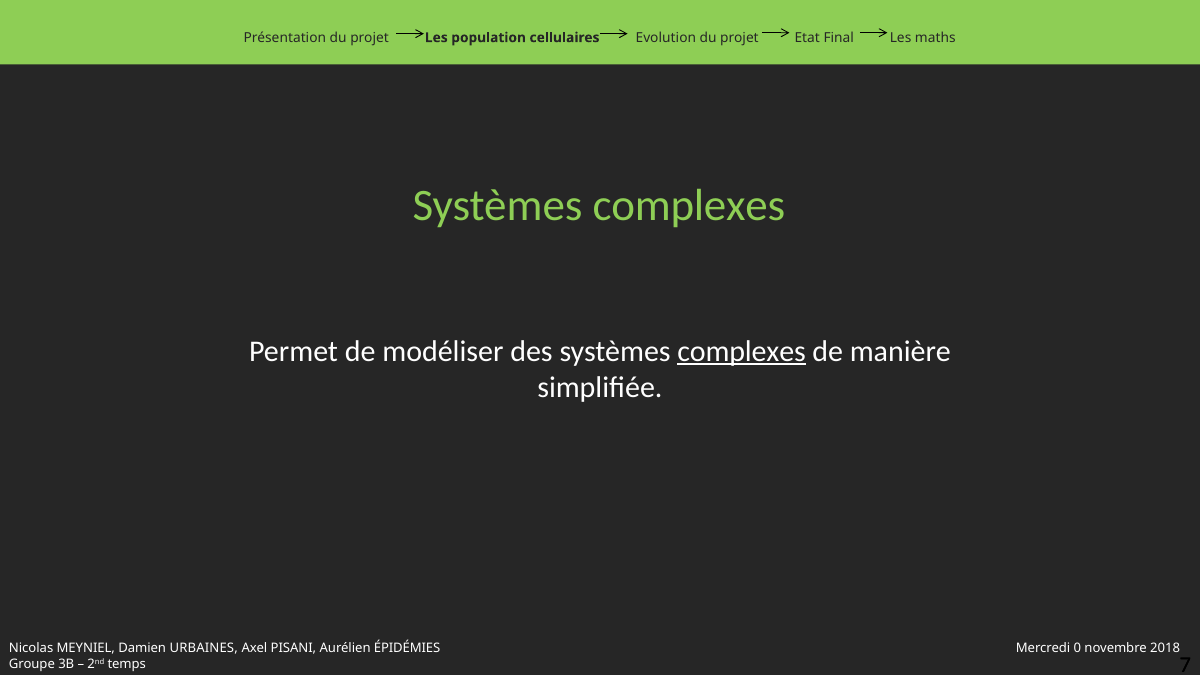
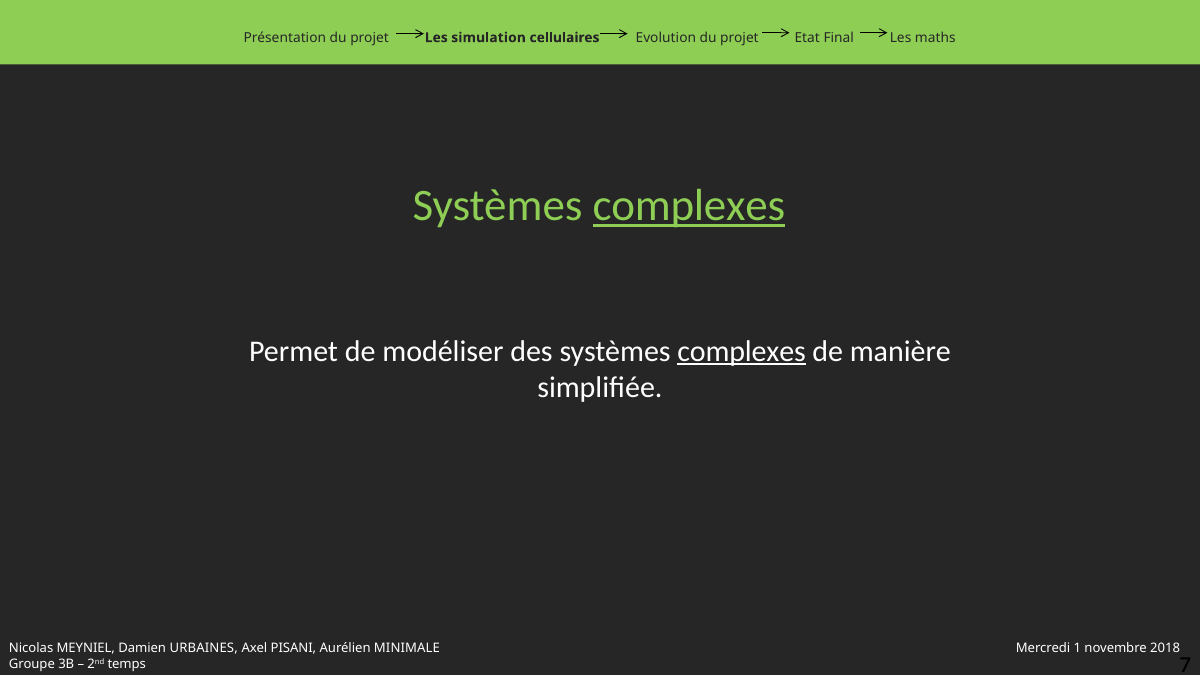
population: population -> simulation (489, 38)
complexes underline: none -> present (689, 206)
ÉPIDÉMIES: ÉPIDÉMIES -> MINIMALE (407, 648)
0: 0 -> 1 (1077, 648)
